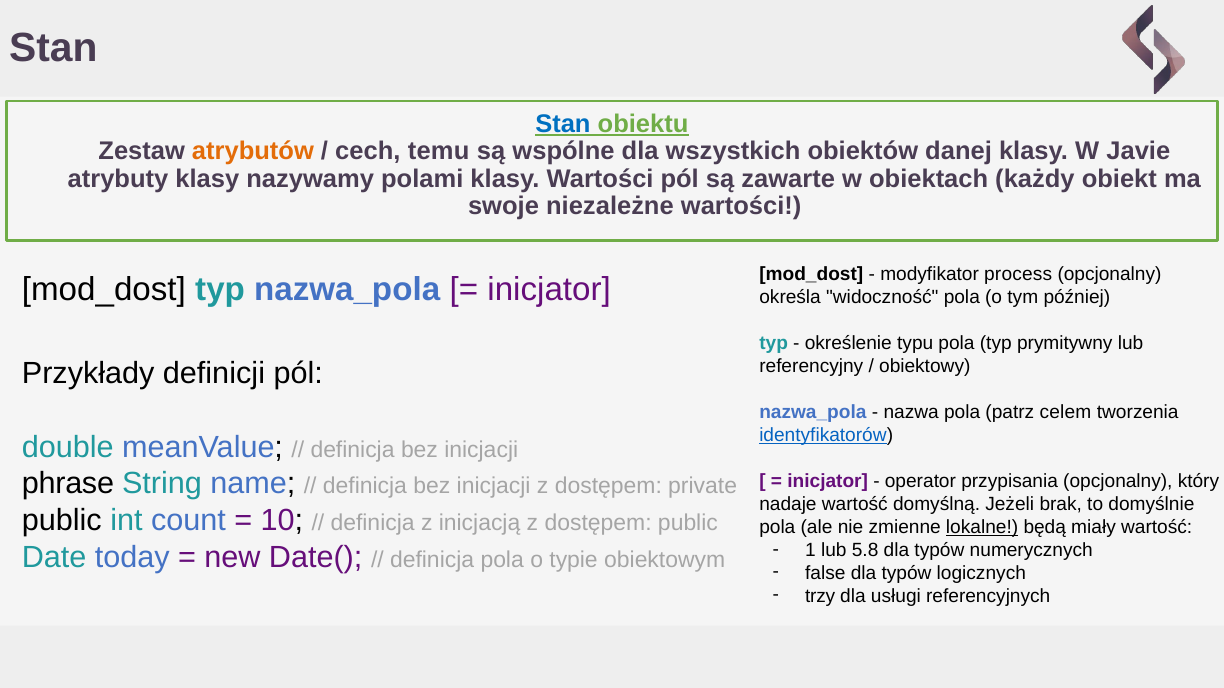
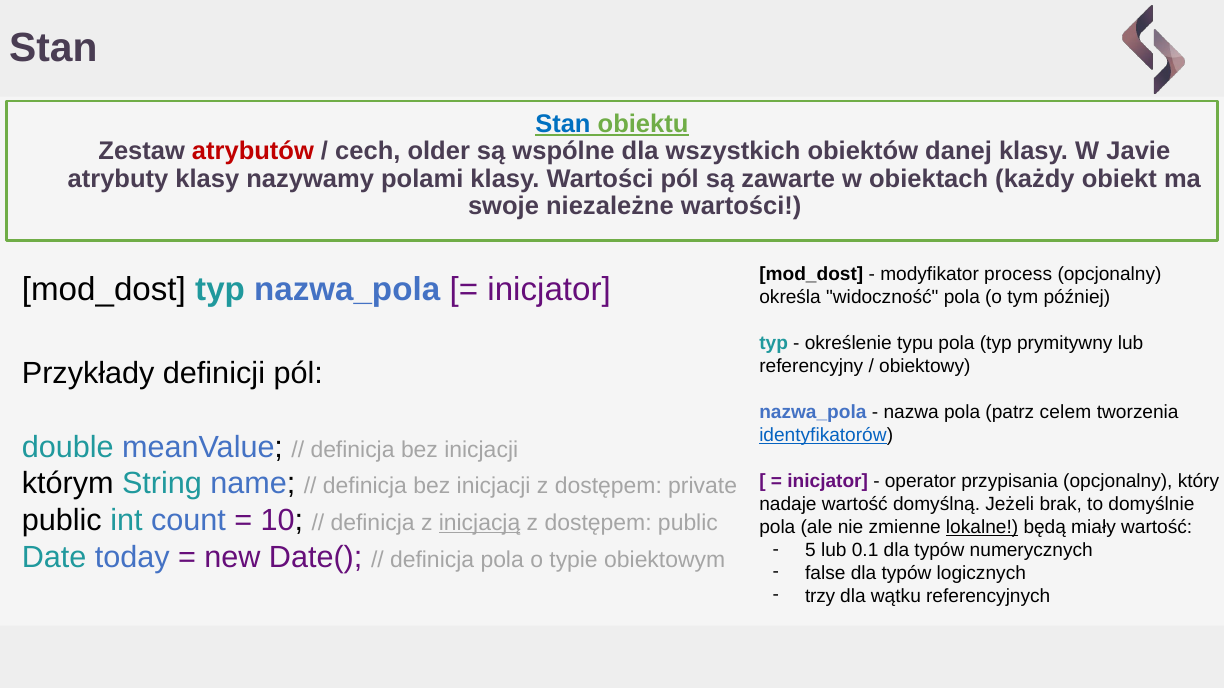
atrybutów colour: orange -> red (253, 151)
temu: temu -> older (439, 151)
phrase: phrase -> którym (68, 484)
inicjacją underline: none -> present (480, 523)
1: 1 -> 5 (811, 550)
5.8: 5.8 -> 0.1 (865, 550)
usługi: usługi -> wątku (896, 596)
